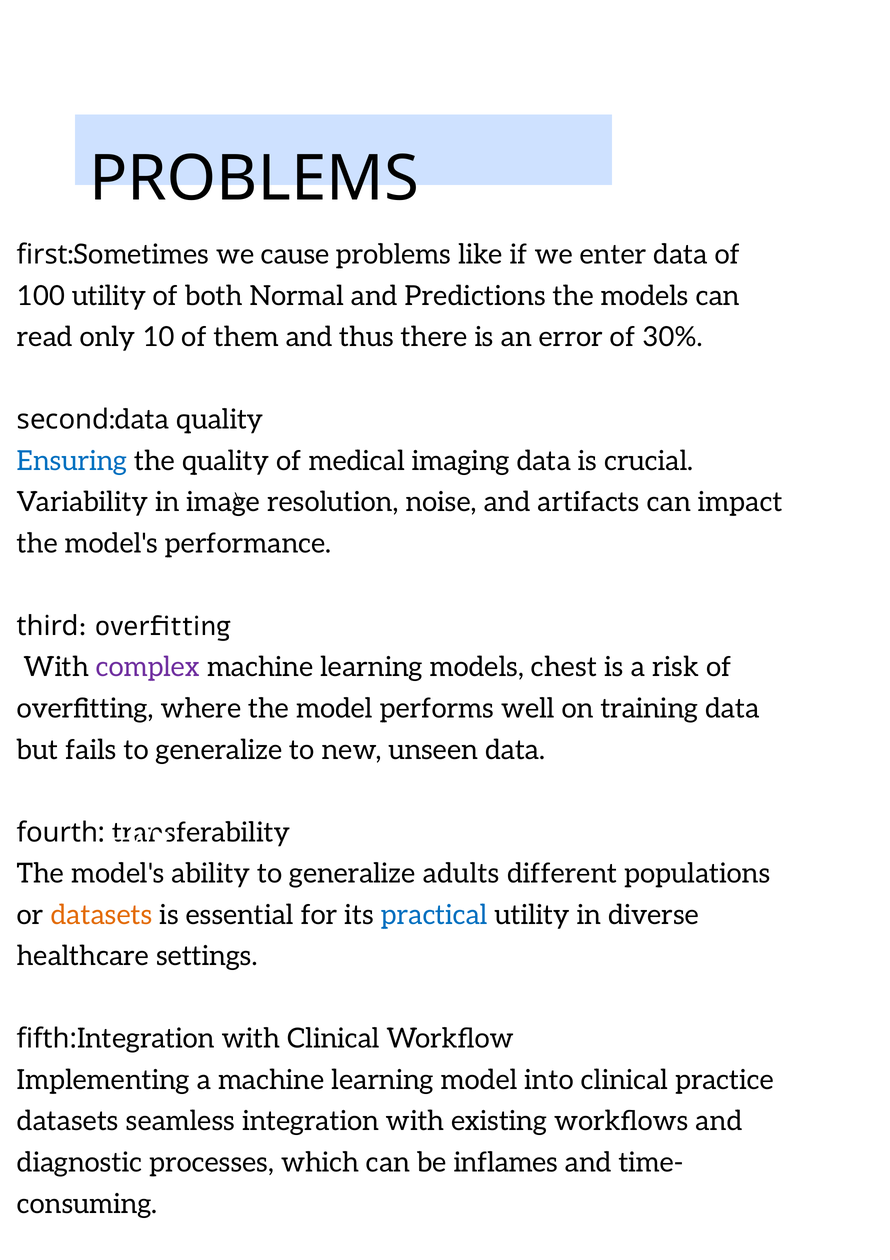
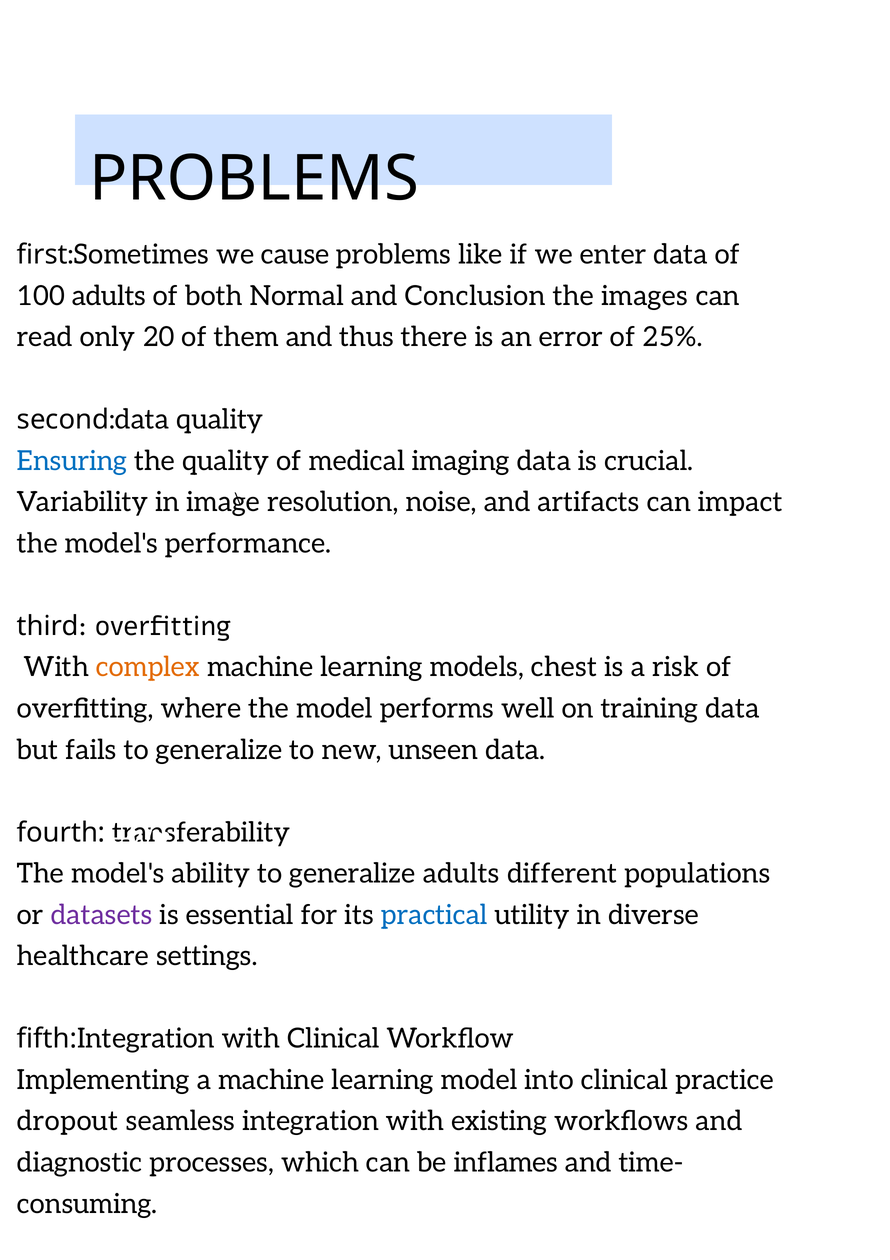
100 utility: utility -> adults (109, 296)
Predictions: Predictions -> Conclusion (475, 296)
the models: models -> images (645, 296)
10: 10 -> 20 (159, 337)
30%: 30% -> 25% (672, 337)
complex colour: purple -> orange (148, 667)
datasets colour: orange -> purple (102, 915)
datasets: datasets -> dropout (68, 1121)
